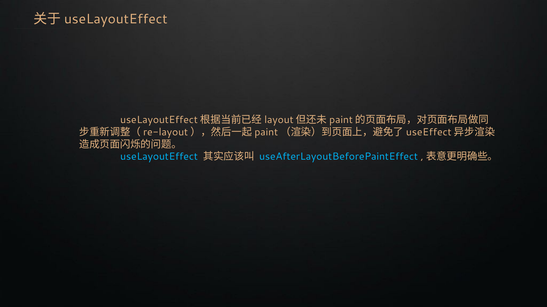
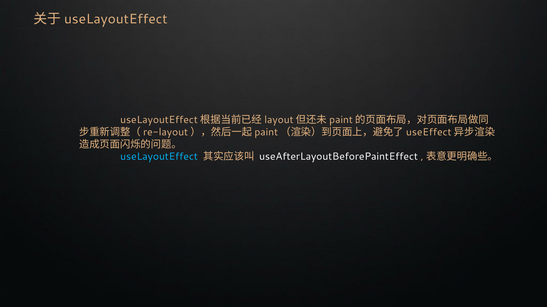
useAfterLayoutBeforePaintEffect colour: light blue -> white (338, 157)
